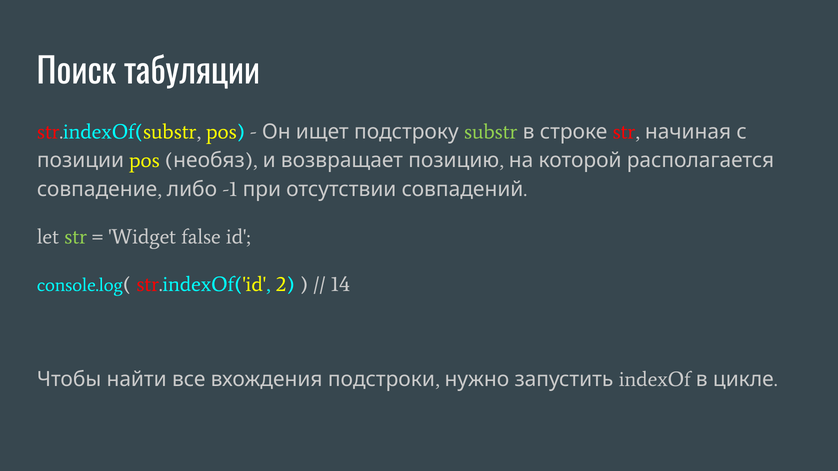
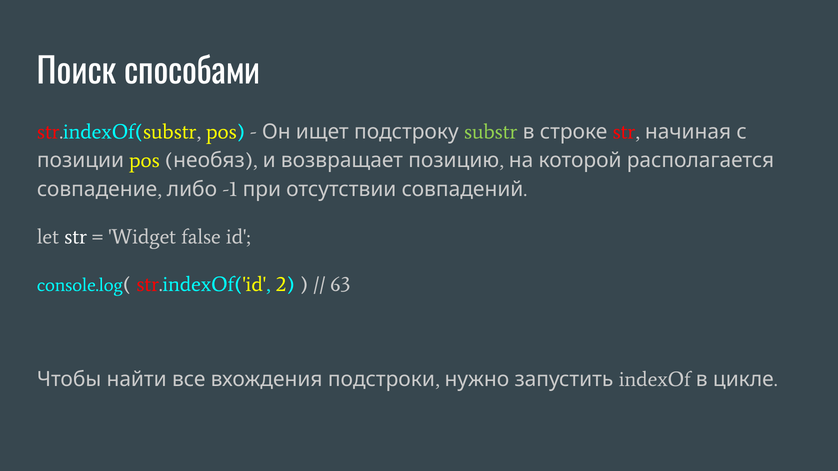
табуляции: табуляции -> способами (192, 73)
str colour: light green -> white (76, 237)
14: 14 -> 63 (340, 285)
